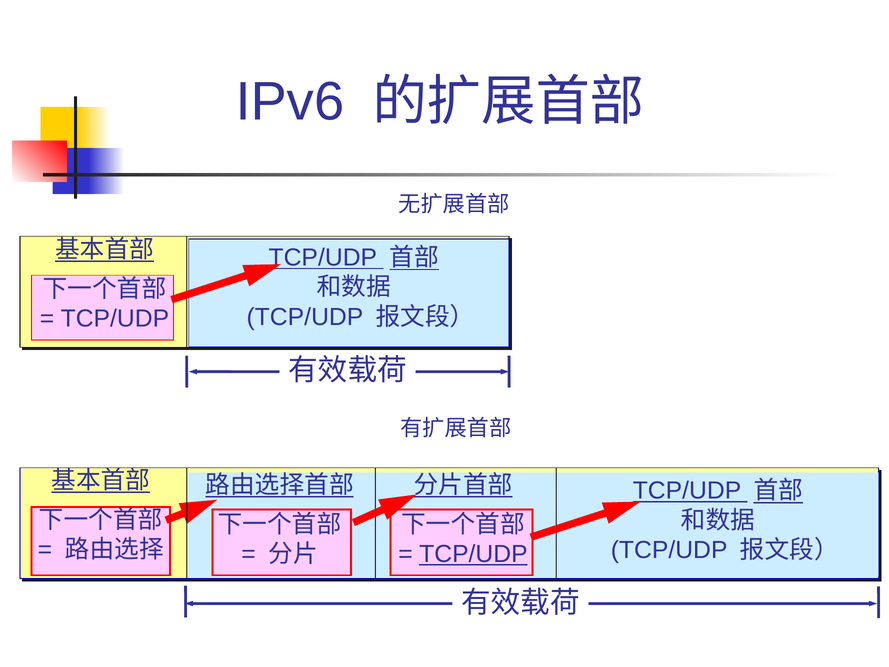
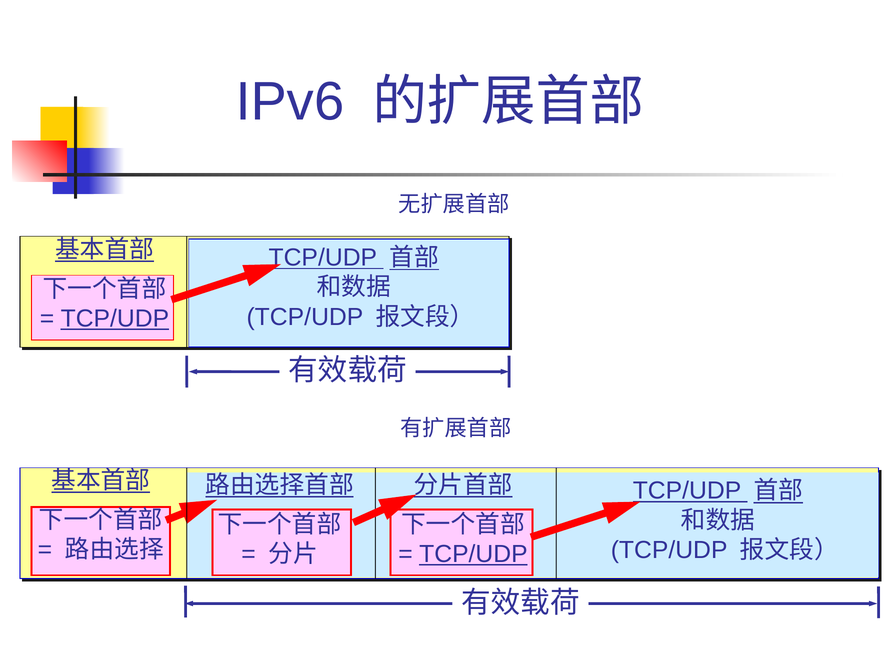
TCP/UDP underline: none -> present (115, 318)
